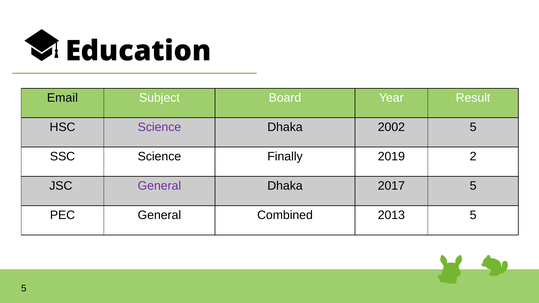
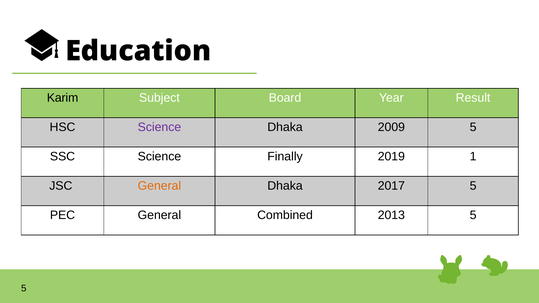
Email: Email -> Karim (63, 98)
2002: 2002 -> 2009 (391, 127)
2: 2 -> 1 (473, 157)
General colour: purple -> orange (159, 186)
